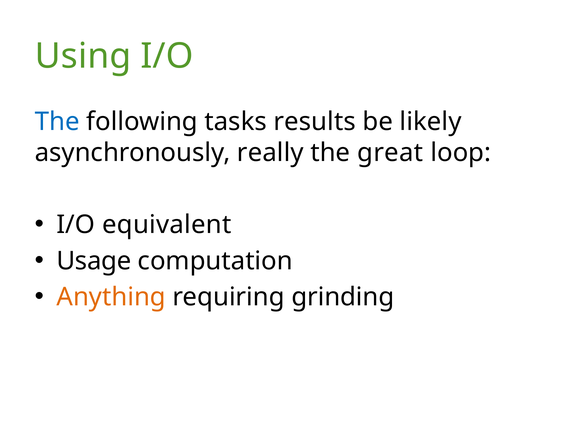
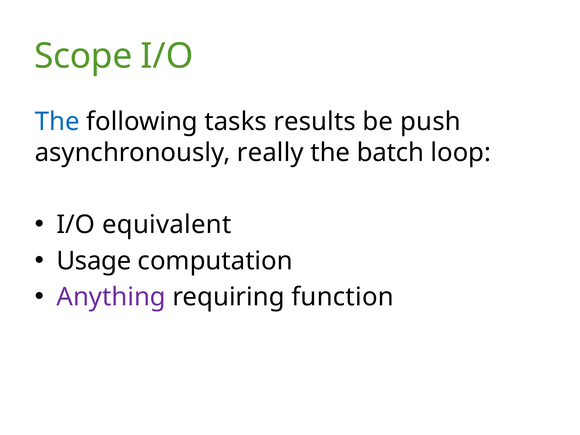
Using: Using -> Scope (83, 56)
likely: likely -> push (431, 122)
great: great -> batch (390, 153)
Anything colour: orange -> purple (111, 297)
grinding: grinding -> function (343, 297)
